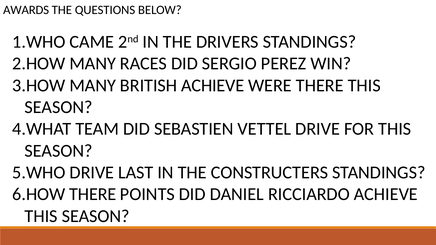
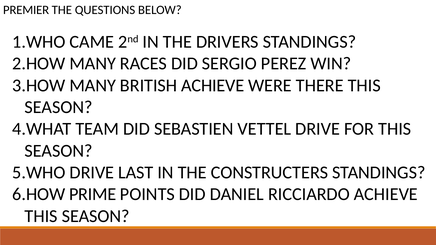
AWARDS: AWARDS -> PREMIER (26, 10)
THERE: THERE -> PRIME (93, 195)
